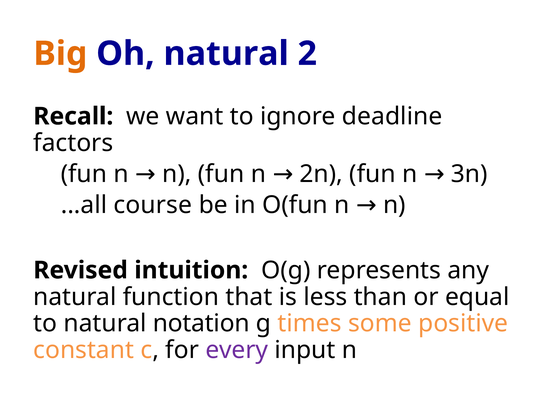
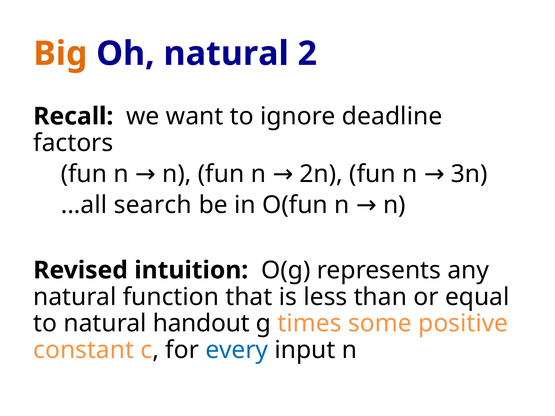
course: course -> search (153, 205)
notation: notation -> handout (201, 324)
every colour: purple -> blue (237, 350)
